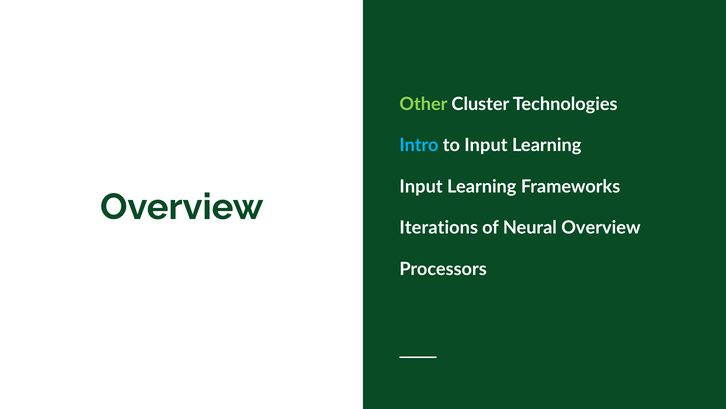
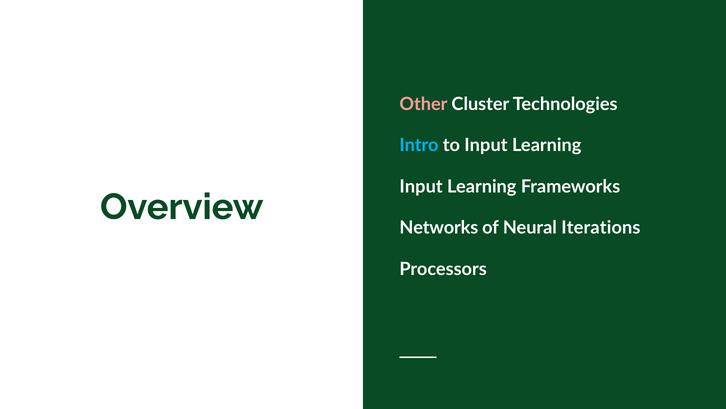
Other colour: light green -> pink (423, 104)
Iterations: Iterations -> Networks (439, 227)
Neural Overview: Overview -> Iterations (601, 227)
